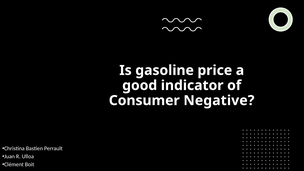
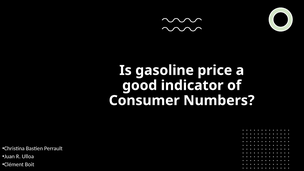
Negative: Negative -> Numbers (219, 100)
